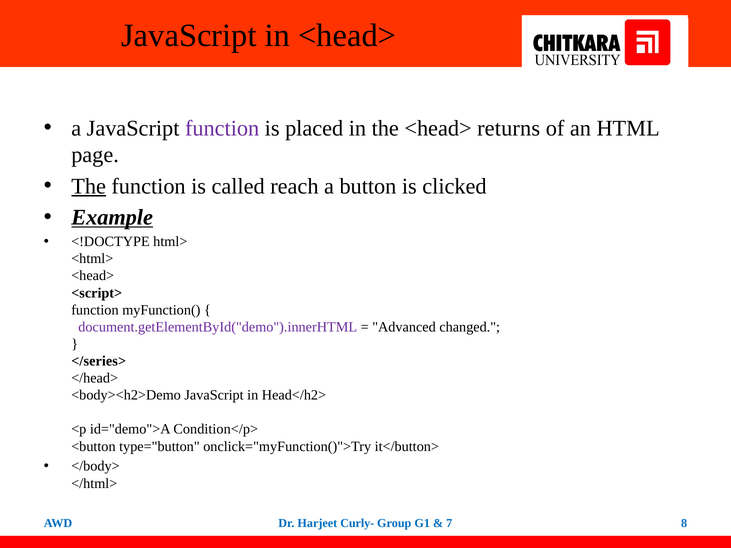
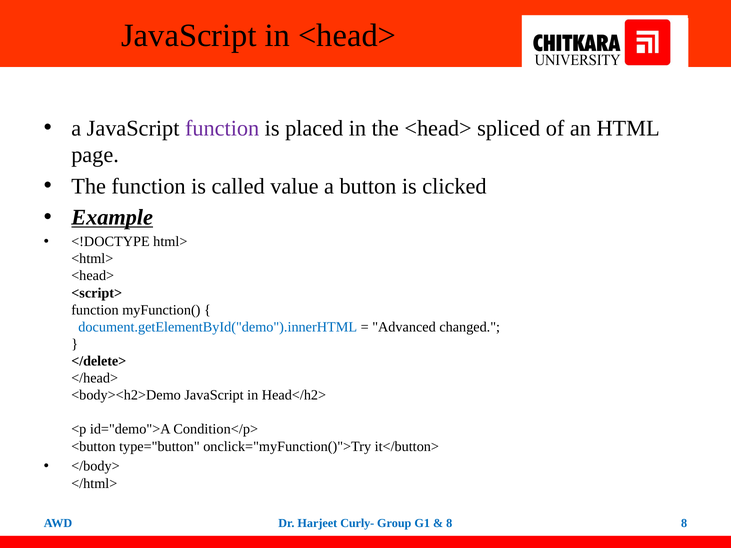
returns: returns -> spliced (509, 128)
The underline: present -> none (89, 186)
reach: reach -> value (294, 186)
document.getElementById("demo").innerHTML colour: purple -> blue (218, 327)
</series>: </series> -> </delete> (99, 361)
7: 7 -> 8 (449, 524)
